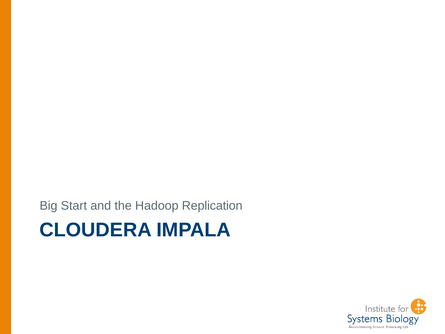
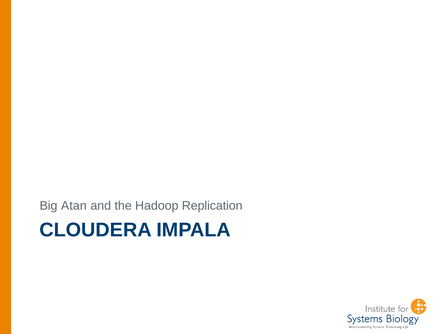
Start: Start -> Atan (74, 206)
